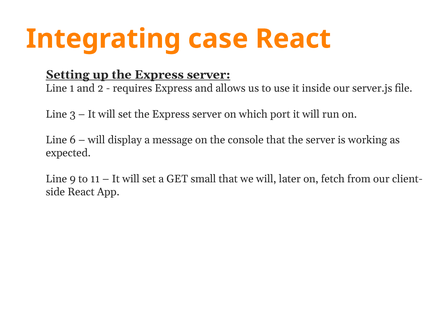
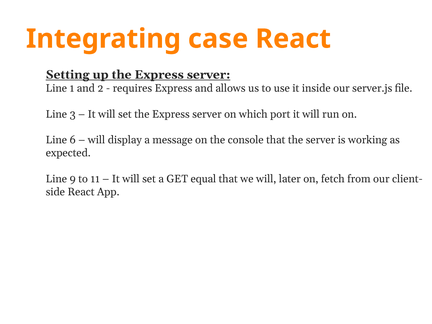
small: small -> equal (203, 179)
